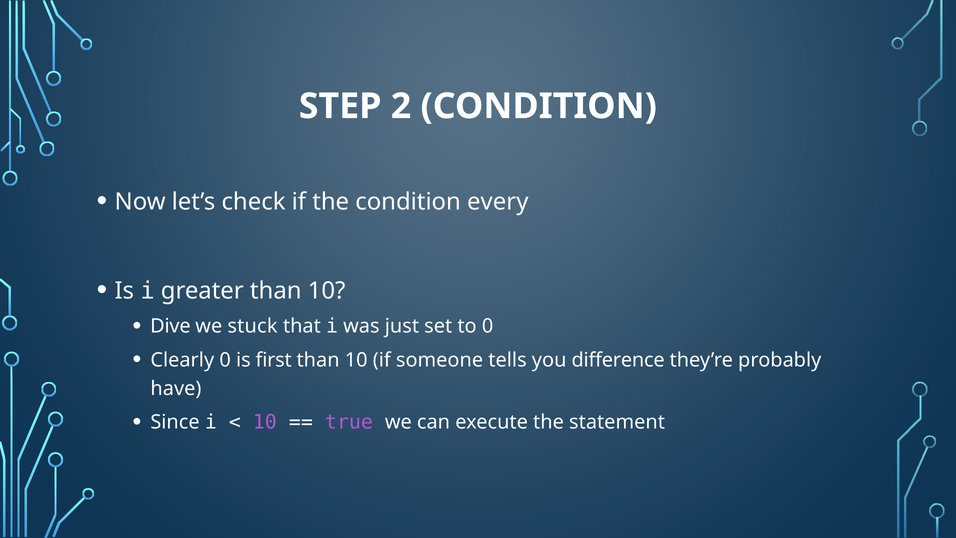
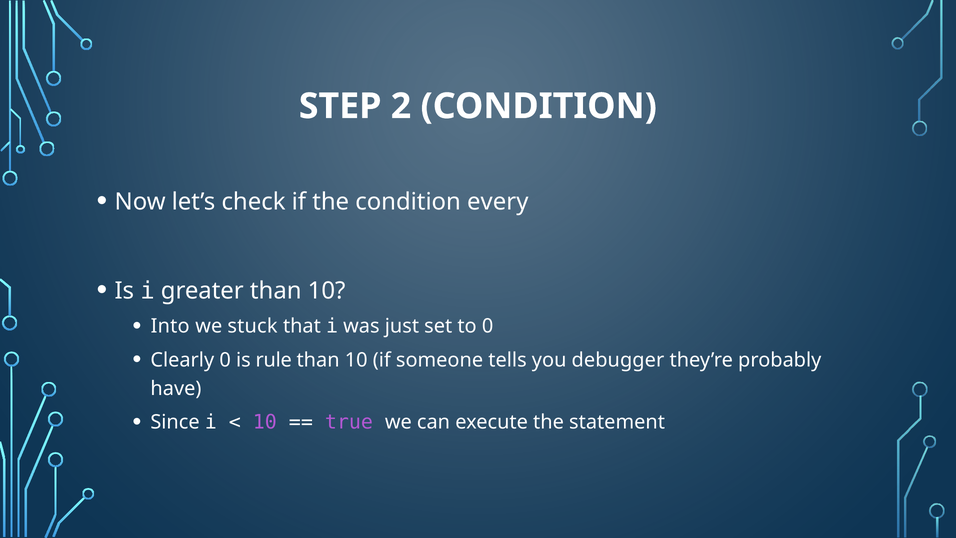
Dive: Dive -> Into (170, 326)
first: first -> rule (274, 360)
difference: difference -> debugger (618, 360)
